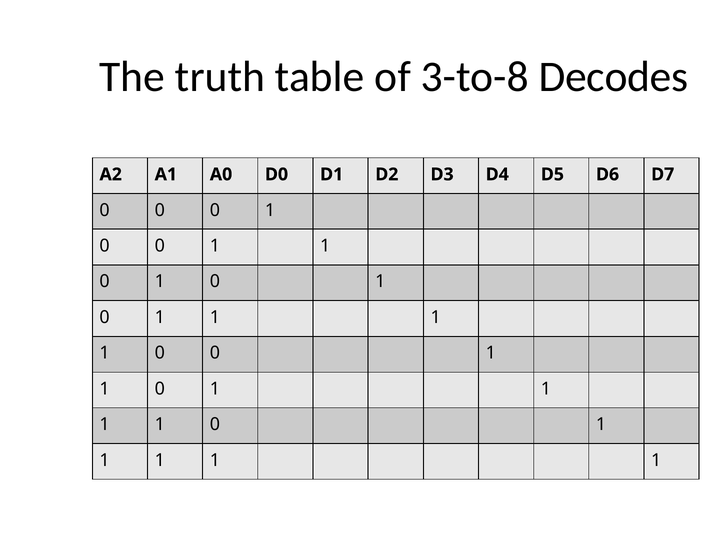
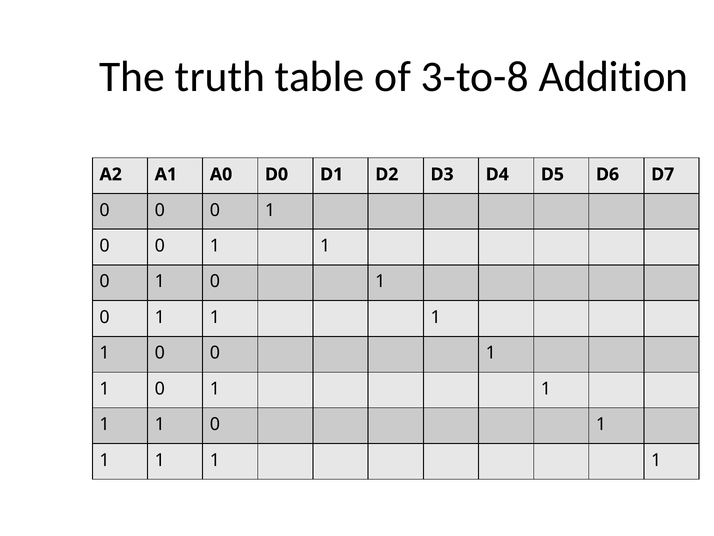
Decodes: Decodes -> Addition (613, 77)
